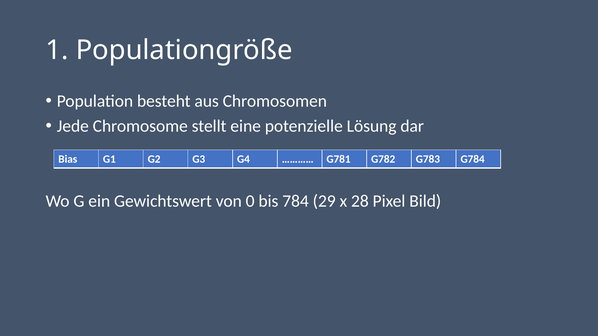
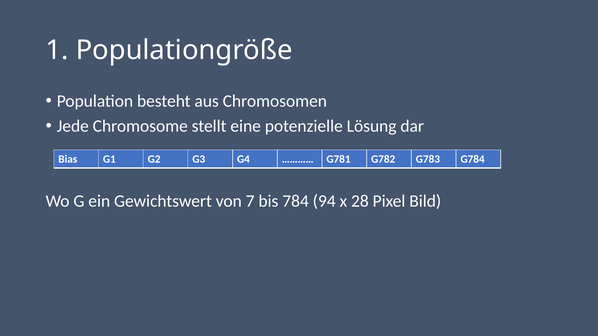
0: 0 -> 7 (250, 201)
29: 29 -> 94 (324, 201)
